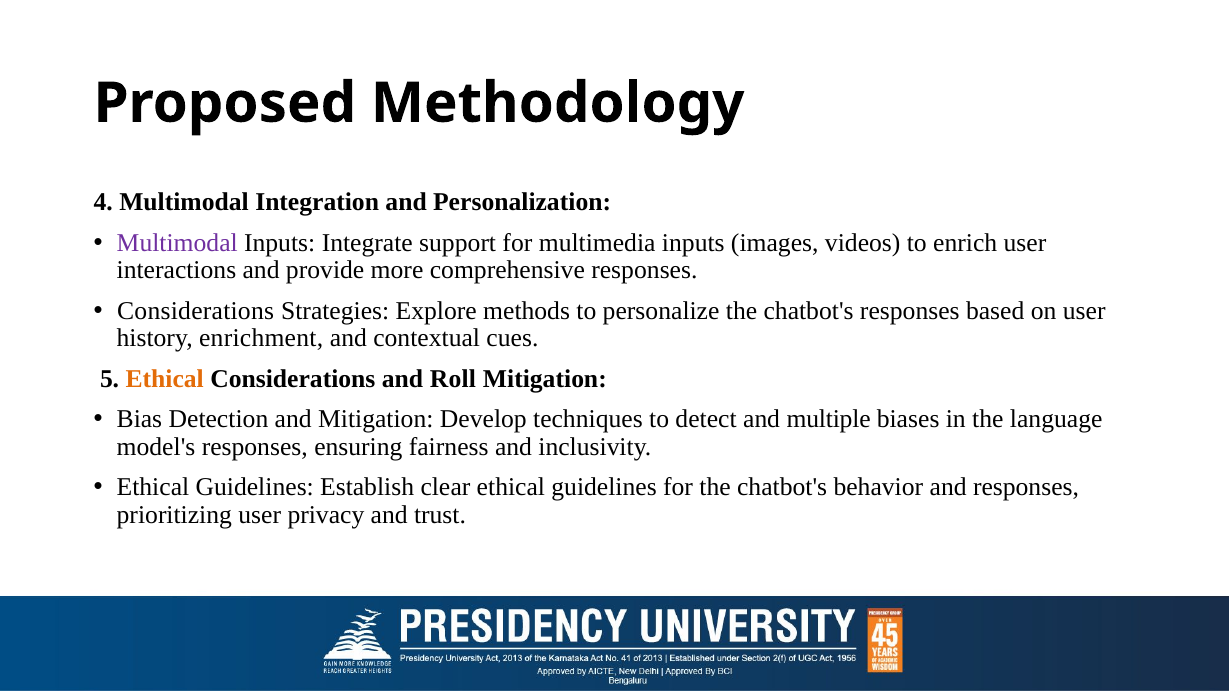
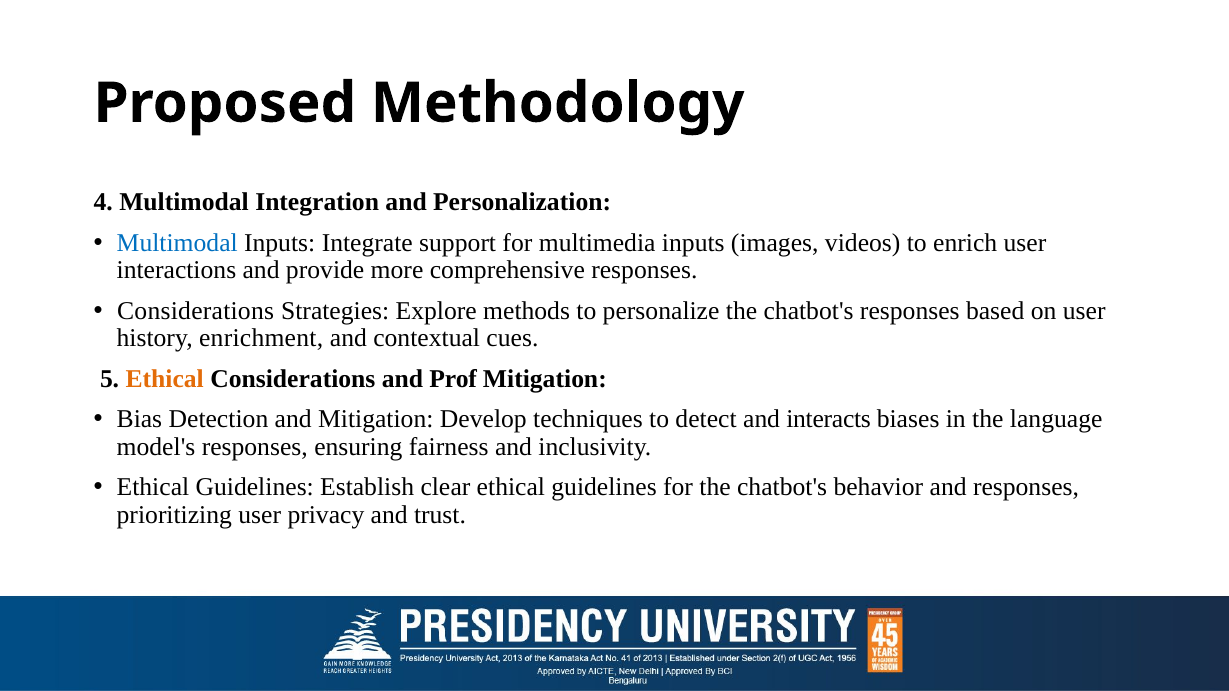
Multimodal colour: purple -> blue (177, 243)
Roll: Roll -> Prof (453, 379)
multiple: multiple -> interacts (829, 419)
